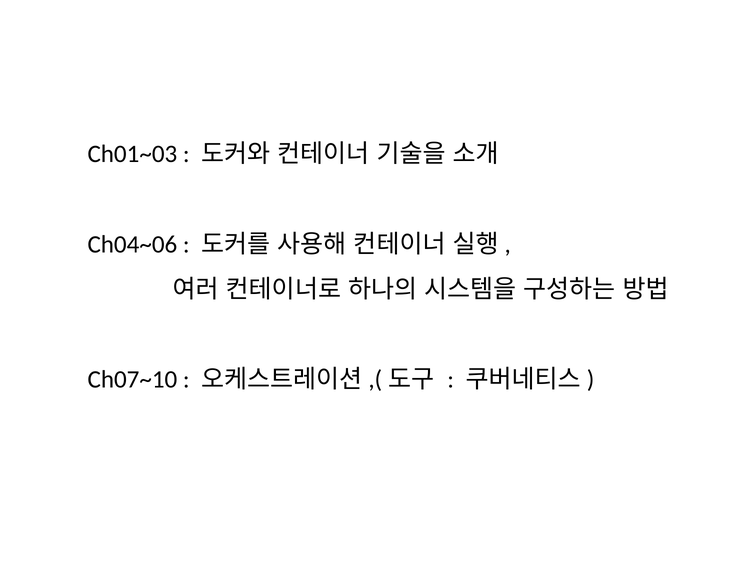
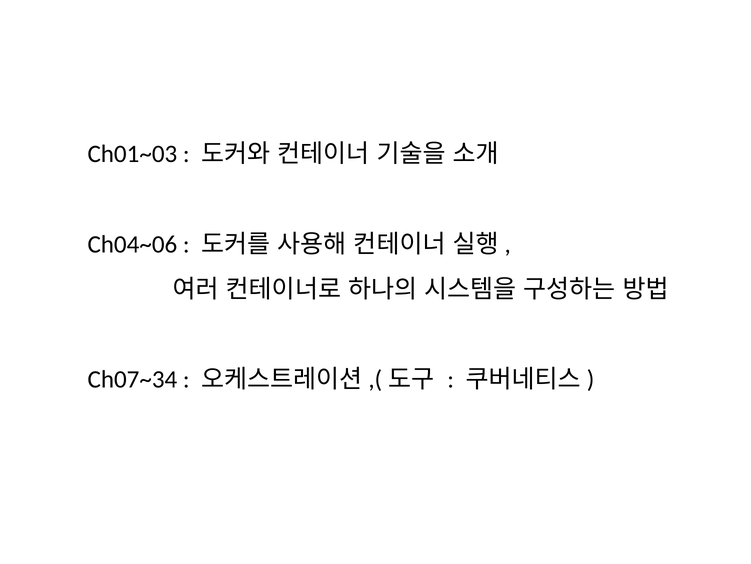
Ch07~10: Ch07~10 -> Ch07~34 (132, 379)
